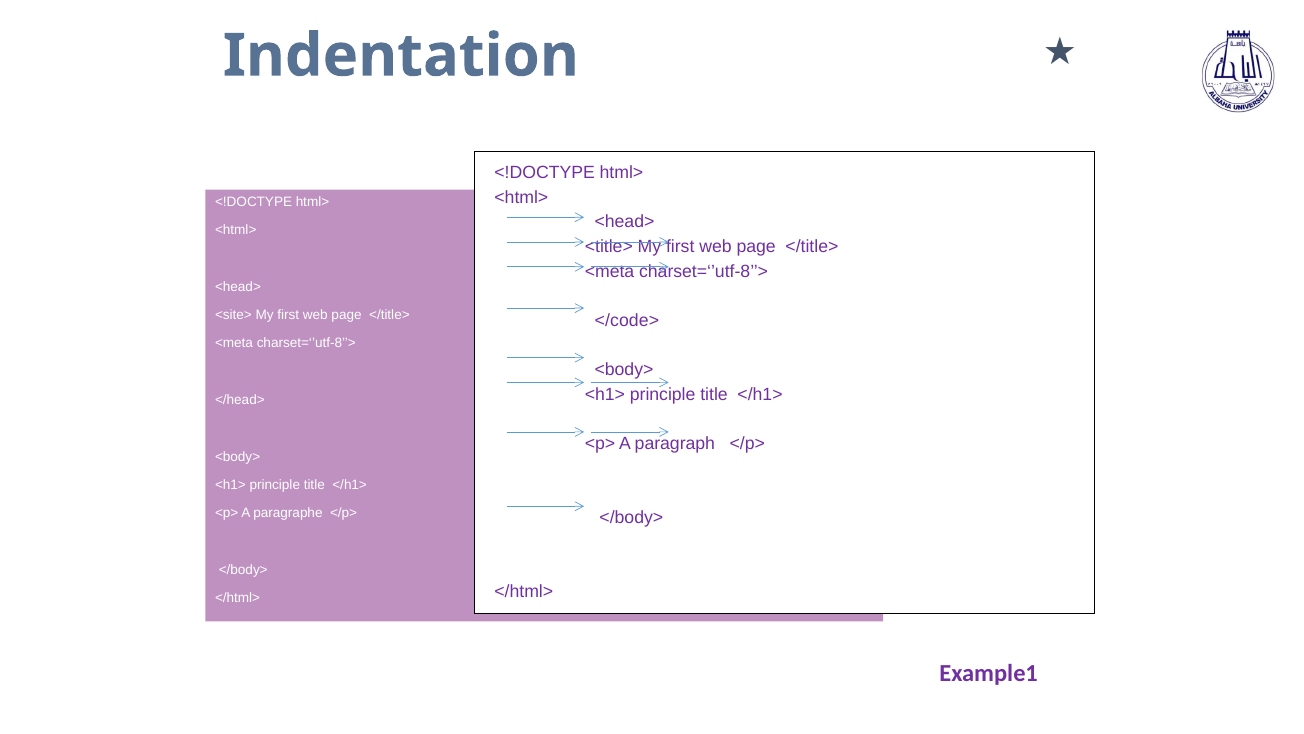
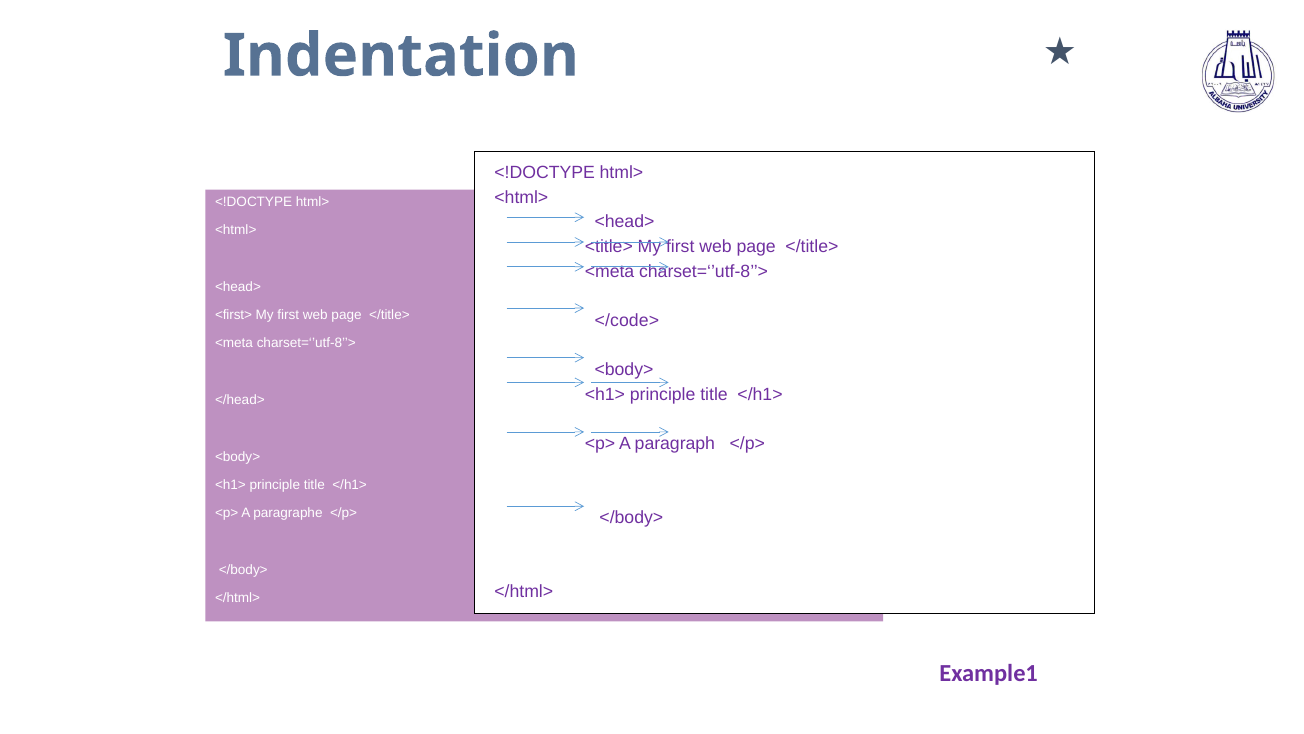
<site>: <site> -> <first> (234, 315)
